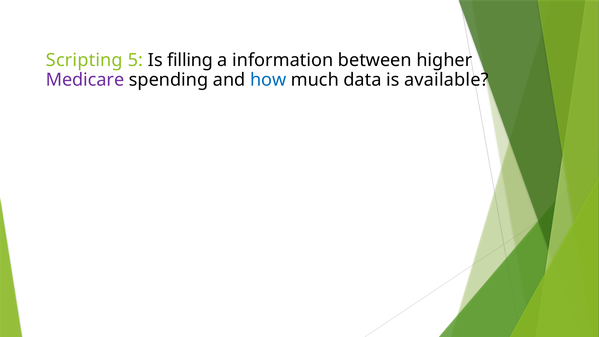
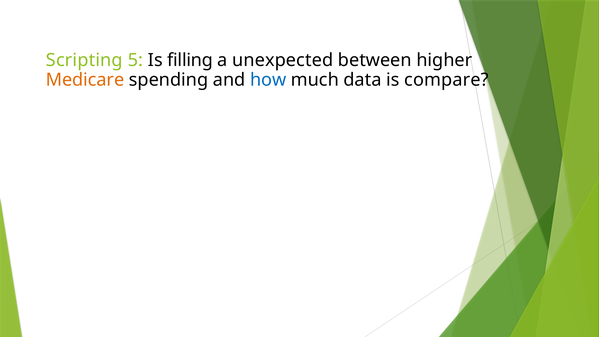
information: information -> unexpected (283, 60)
Medicare colour: purple -> orange (85, 80)
available: available -> compare (446, 80)
